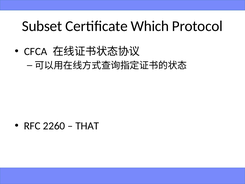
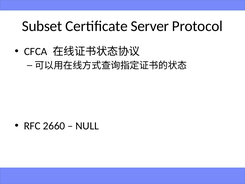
Which: Which -> Server (150, 26)
2260: 2260 -> 2660 (54, 126)
THAT: THAT -> NULL (87, 126)
